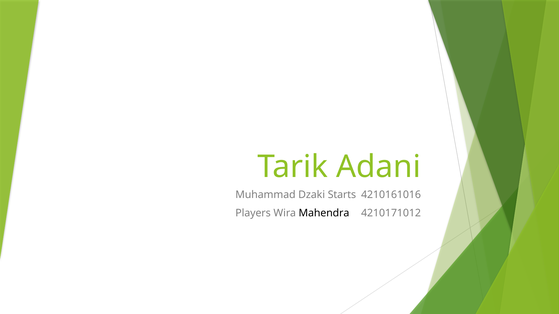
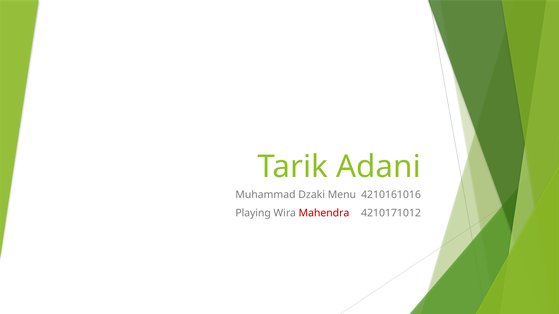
Starts: Starts -> Menu (342, 195)
Players: Players -> Playing (253, 213)
Mahendra colour: black -> red (324, 213)
